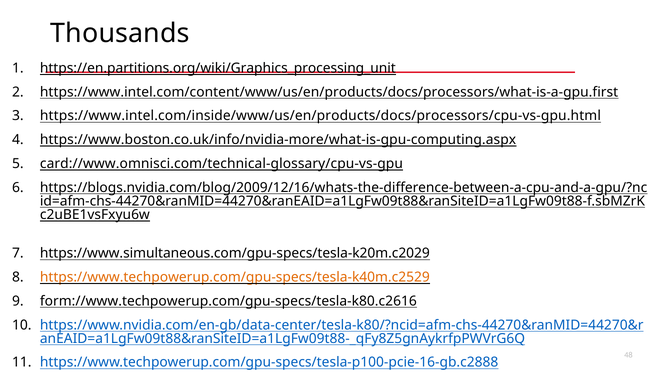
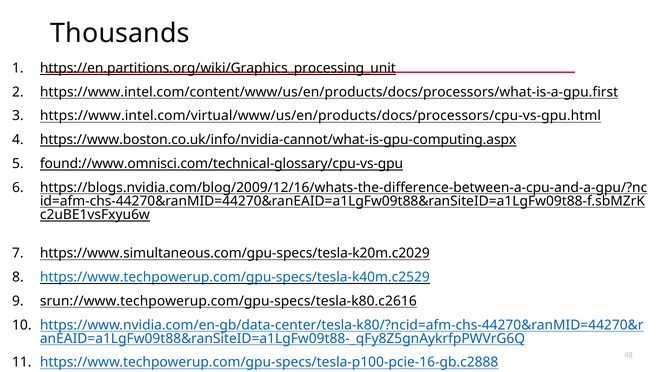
https://www.intel.com/inside/www/us/en/products/docs/processors/cpu-vs-gpu.html: https://www.intel.com/inside/www/us/en/products/docs/processors/cpu-vs-gpu.html -> https://www.intel.com/virtual/www/us/en/products/docs/processors/cpu-vs-gpu.html (320, 116)
https://www.boston.co.uk/info/nvidia-more/what-is-gpu-computing.aspx: https://www.boston.co.uk/info/nvidia-more/what-is-gpu-computing.aspx -> https://www.boston.co.uk/info/nvidia-cannot/what-is-gpu-computing.aspx (278, 140)
card://www.omnisci.com/technical-glossary/cpu-vs-gpu: card://www.omnisci.com/technical-glossary/cpu-vs-gpu -> found://www.omnisci.com/technical-glossary/cpu-vs-gpu (222, 164)
https://www.techpowerup.com/gpu-specs/tesla-k40m.c2529 colour: orange -> blue (235, 277)
form://www.techpowerup.com/gpu-specs/tesla-k80.c2616: form://www.techpowerup.com/gpu-specs/tesla-k80.c2616 -> srun://www.techpowerup.com/gpu-specs/tesla-k80.c2616 (228, 301)
